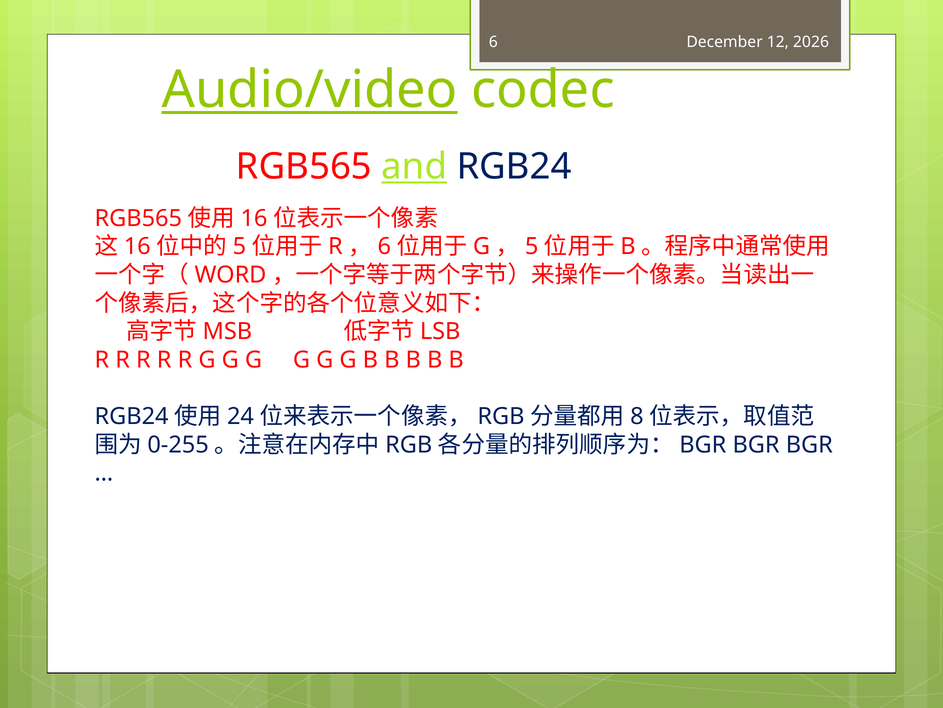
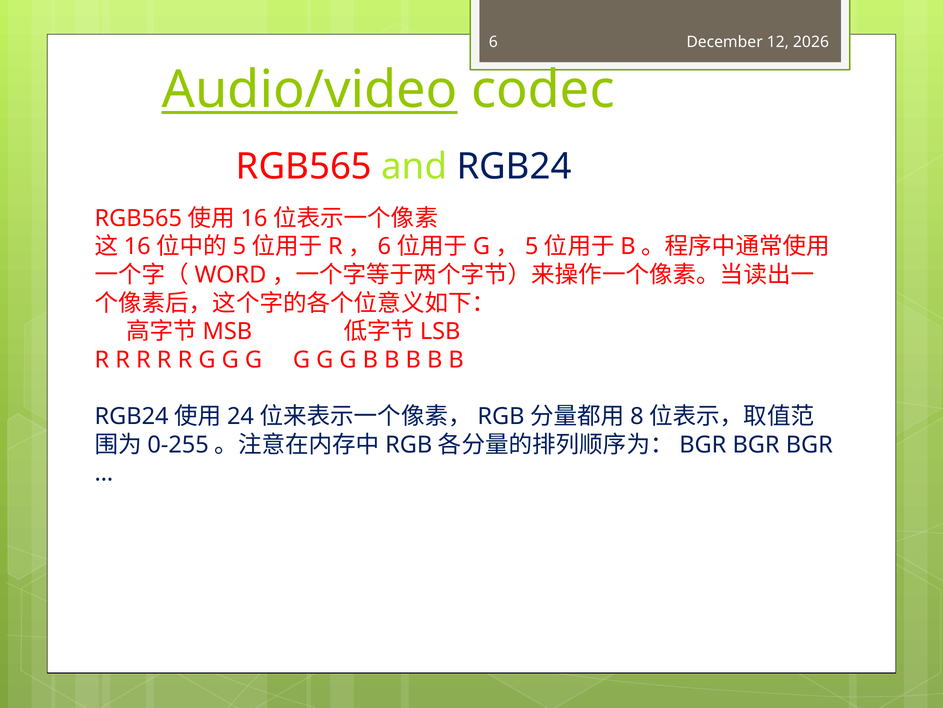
and underline: present -> none (414, 166)
